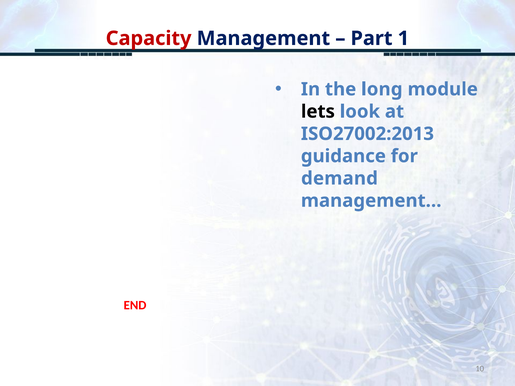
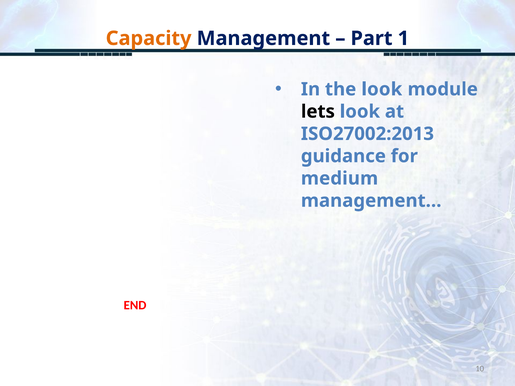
Capacity colour: red -> orange (149, 38)
the long: long -> look (382, 89)
demand: demand -> medium (340, 179)
